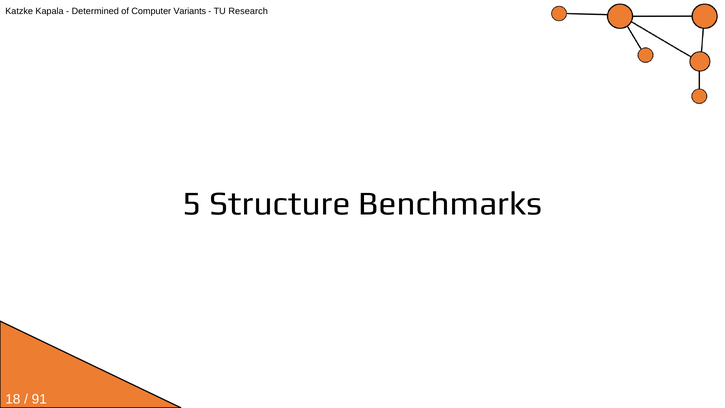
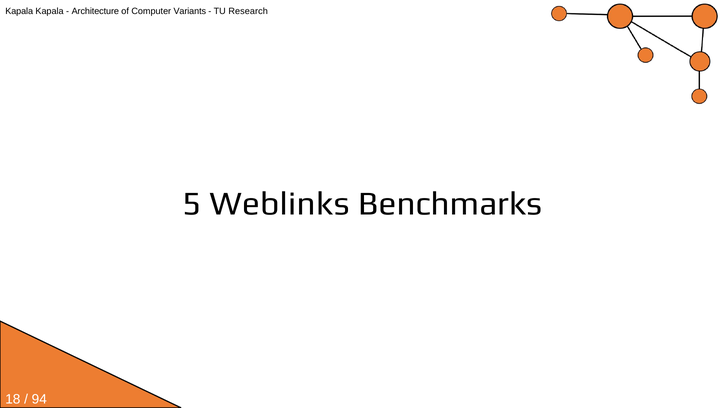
Katzke: Katzke -> Kapala (19, 12)
Determined: Determined -> Architecture (95, 12)
Structure: Structure -> Weblinks (280, 204)
91: 91 -> 94 (39, 399)
